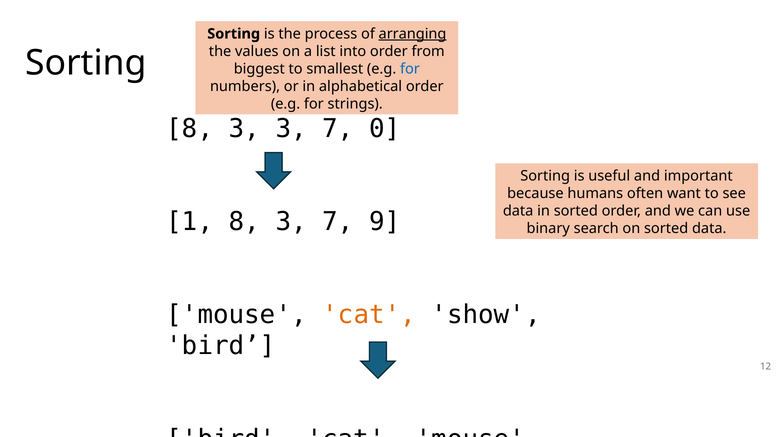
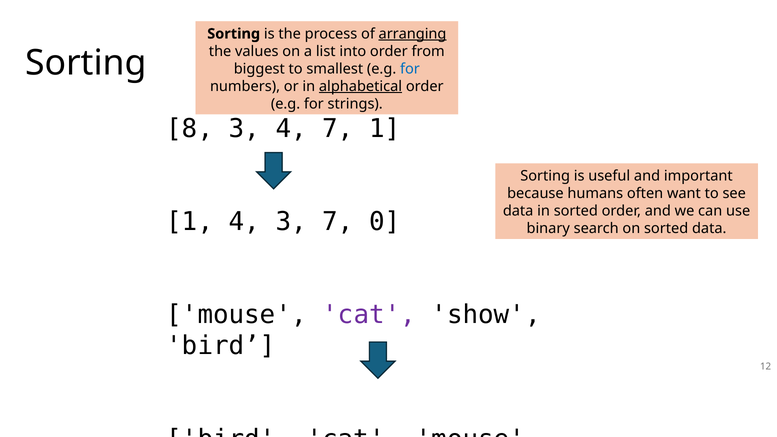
alphabetical underline: none -> present (361, 86)
3 3: 3 -> 4 (291, 129)
7 0: 0 -> 1 (385, 129)
1 8: 8 -> 4 (244, 222)
9: 9 -> 0 (385, 222)
cat colour: orange -> purple (369, 315)
